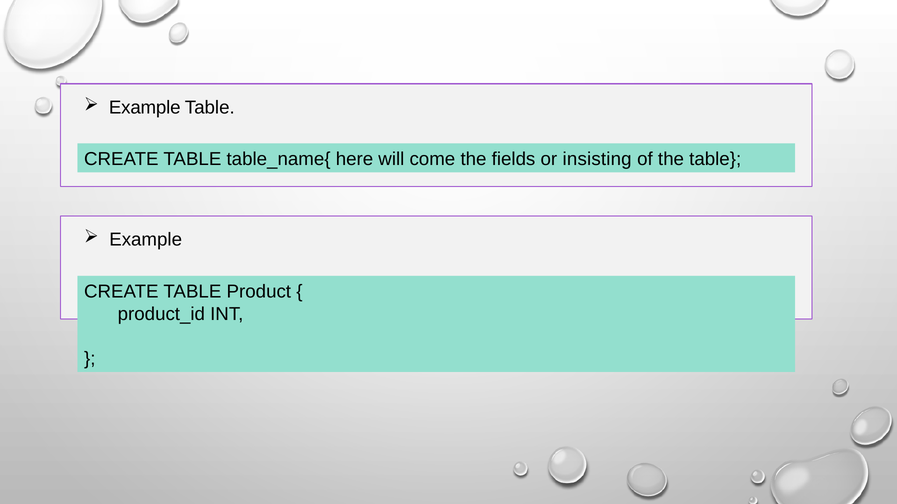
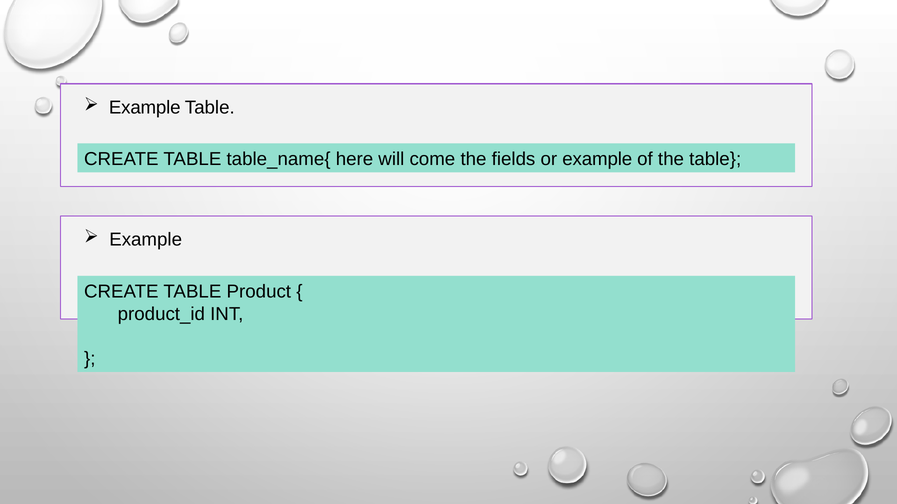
or insisting: insisting -> example (597, 159)
